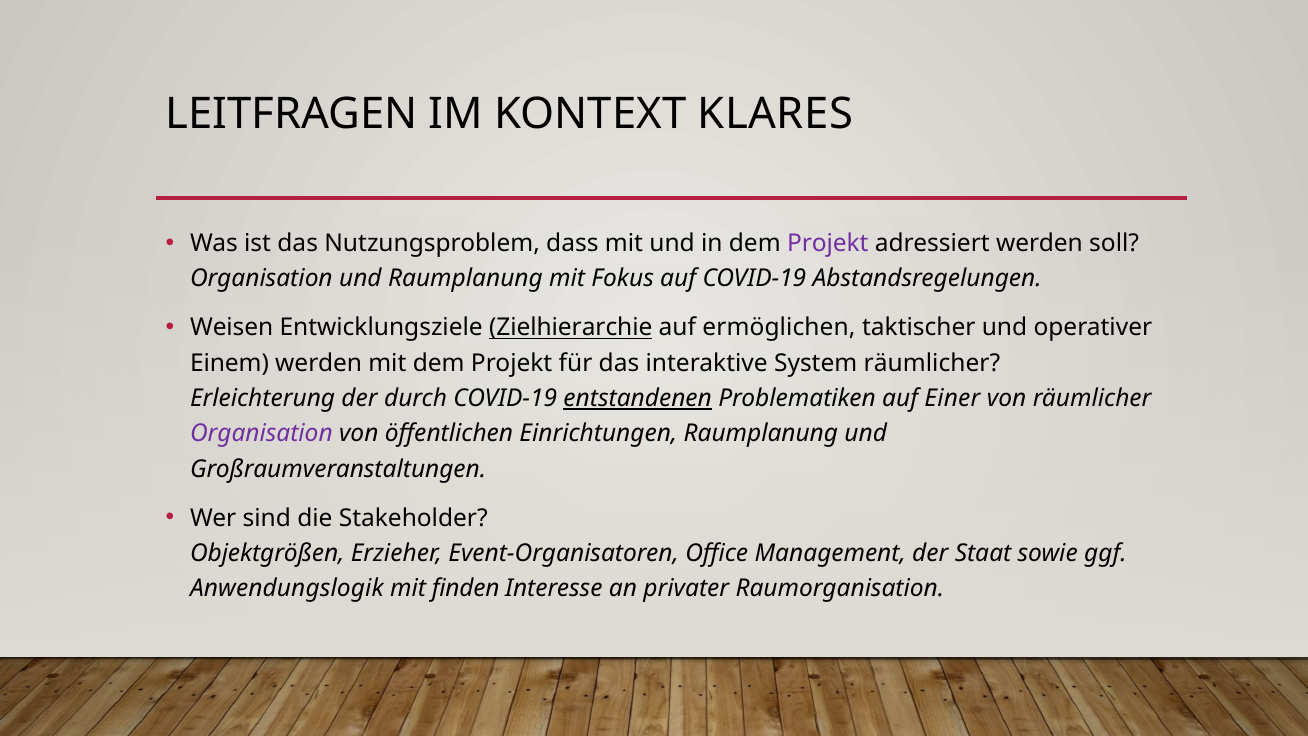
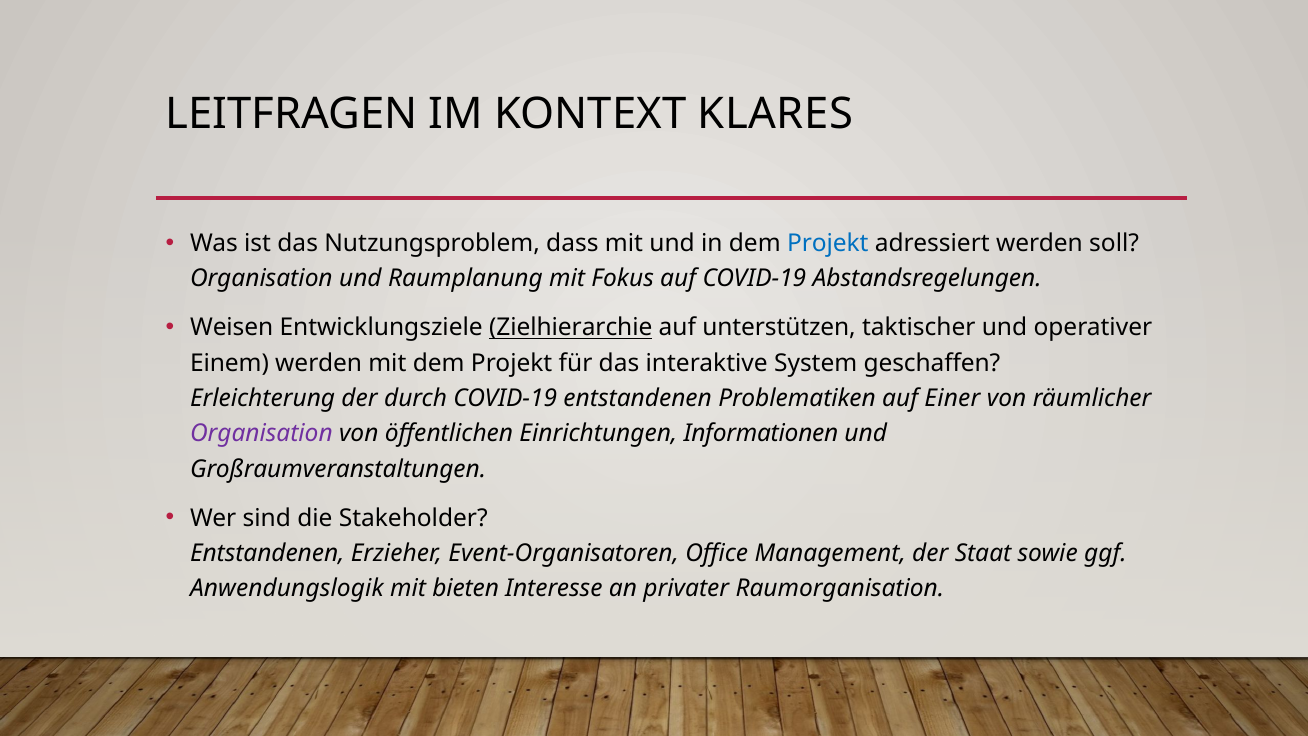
Projekt colour: purple -> blue (828, 243)
ermöglichen: ermöglichen -> unterstützen (779, 328)
System räumlicher: räumlicher -> geschaffen (932, 363)
entstandenen underline: present -> none (638, 398)
Einrichtungen Raumplanung: Raumplanung -> Informationen (761, 434)
Objektgrößen: Objektgrößen -> Entstandenen (267, 553)
finden: finden -> bieten (466, 588)
